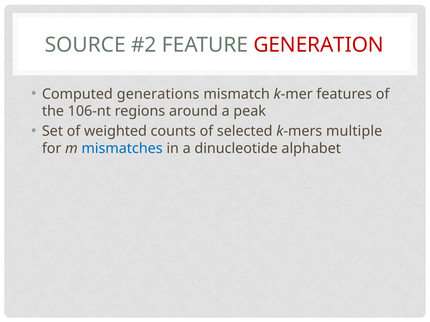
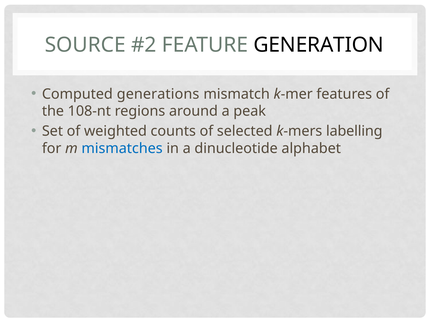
GENERATION colour: red -> black (319, 45)
106-nt: 106-nt -> 108-nt (89, 111)
multiple: multiple -> labelling (354, 131)
